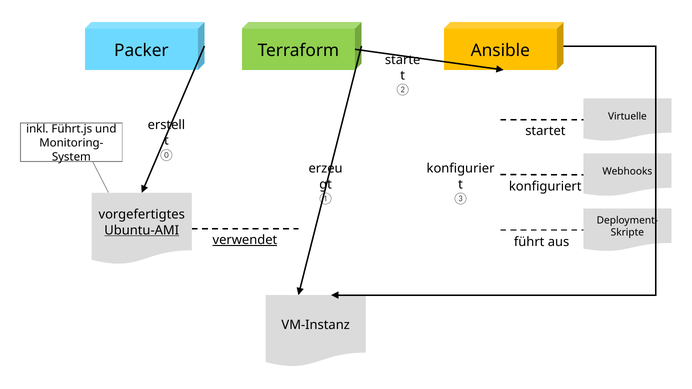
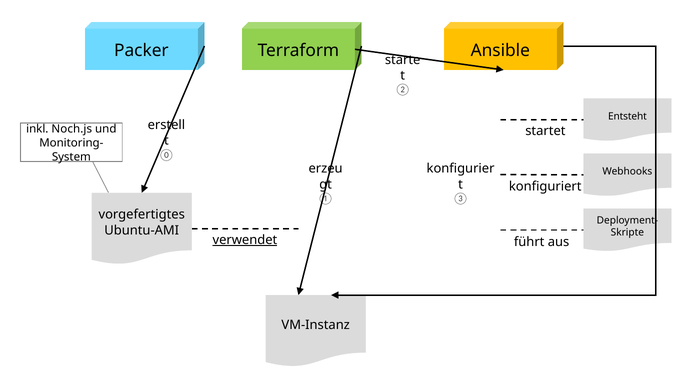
Virtuelle: Virtuelle -> Entsteht (627, 116)
Führt.js: Führt.js -> Noch.js (72, 129)
Ubuntu-AMI underline: present -> none (142, 230)
